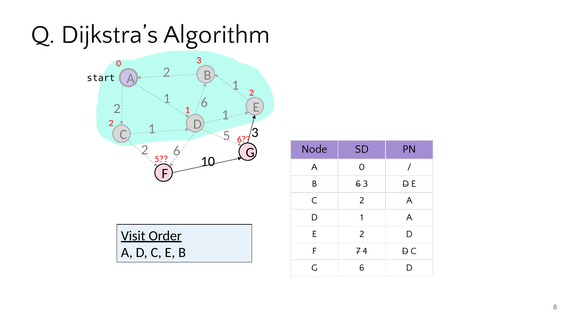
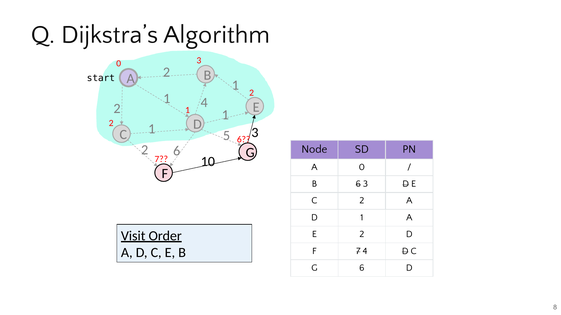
6: 6 -> 4 (204, 103)
5: 5 -> 7 (161, 159)
